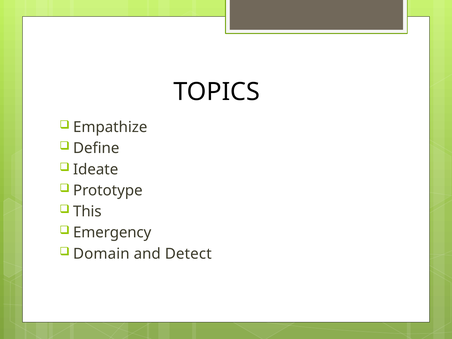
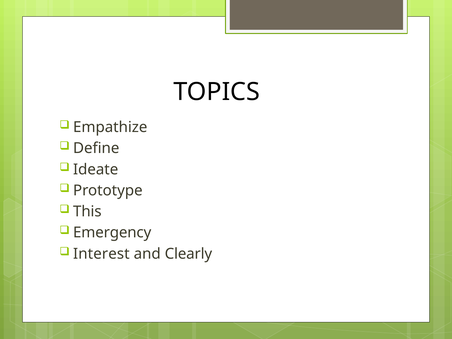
Domain: Domain -> Interest (101, 254)
Detect: Detect -> Clearly (188, 254)
